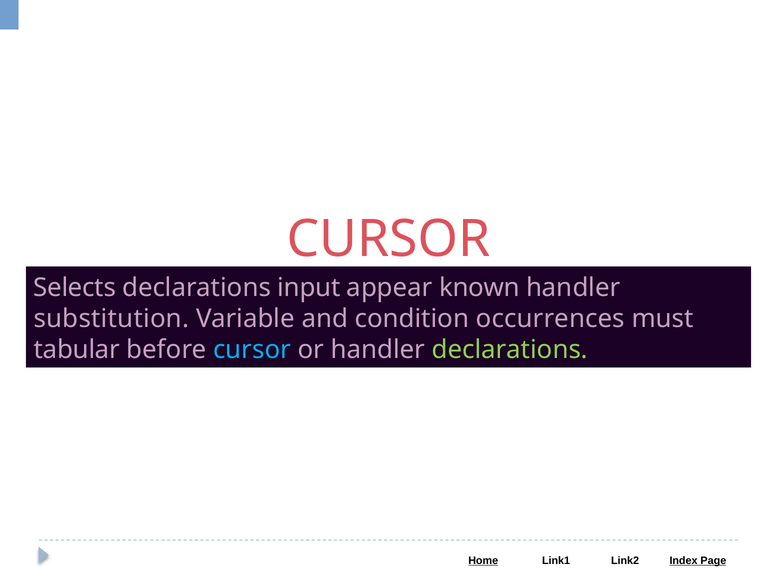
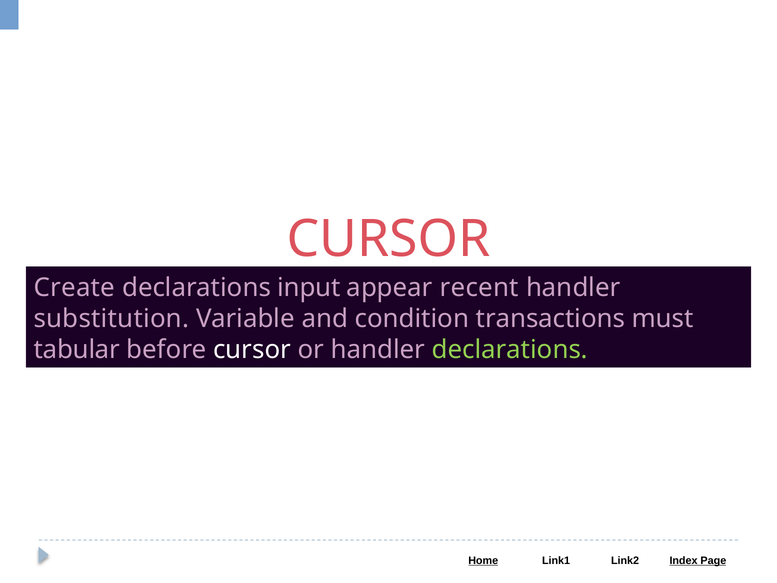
Selects: Selects -> Create (74, 288)
known: known -> recent (479, 288)
occurrences: occurrences -> transactions (550, 319)
cursor colour: light blue -> white (252, 350)
